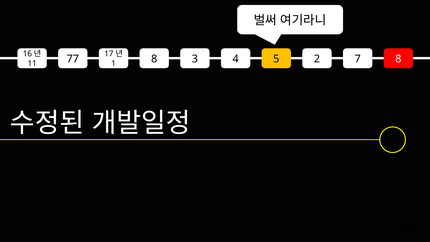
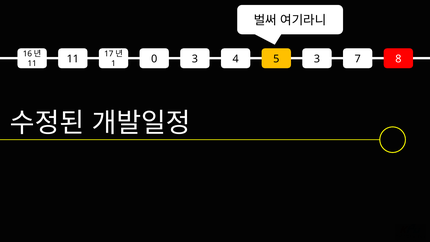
11 77: 77 -> 11 (73, 59)
1 8: 8 -> 0 (154, 59)
5 2: 2 -> 3 (317, 59)
